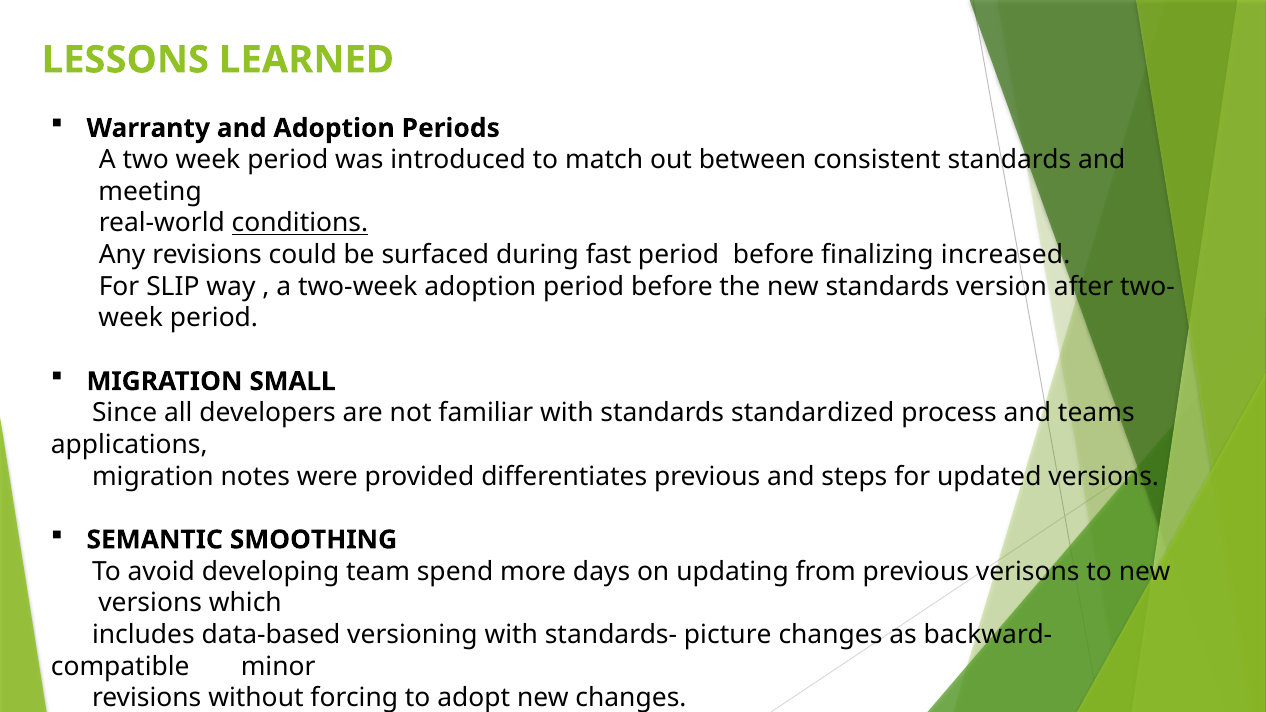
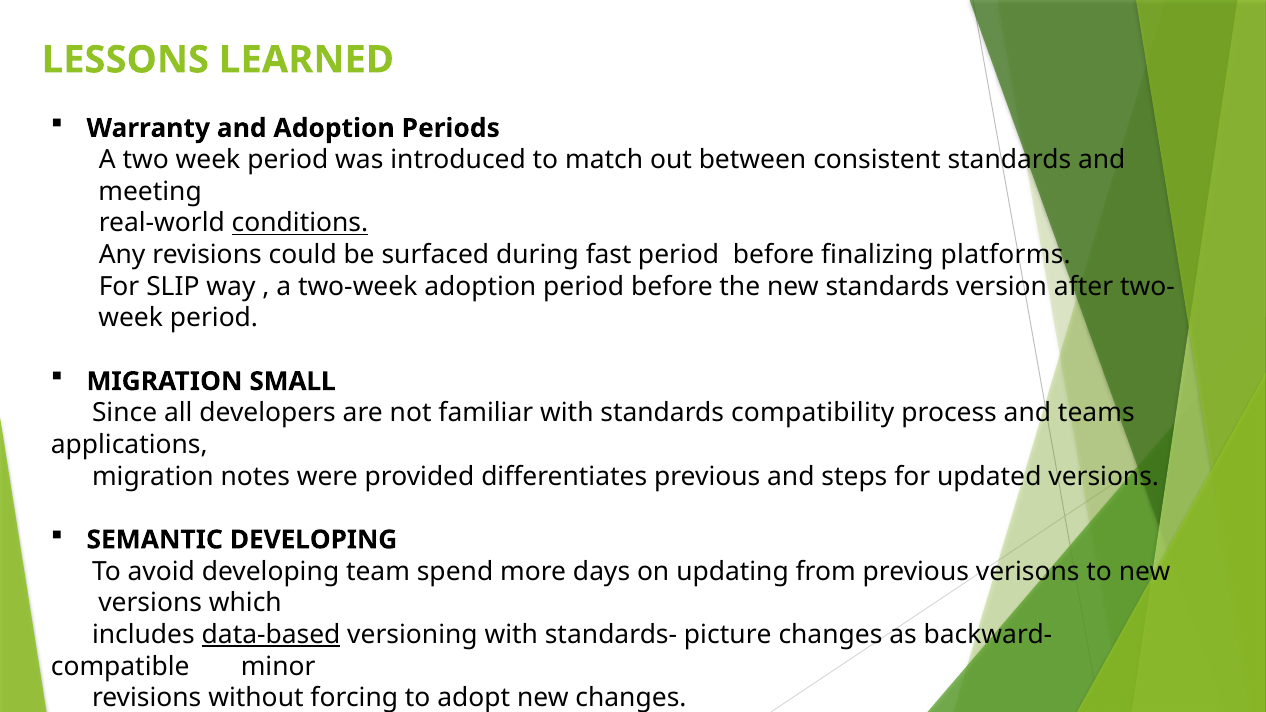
increased: increased -> platforms (1006, 255)
standardized: standardized -> compatibility (813, 413)
SEMANTIC SMOOTHING: SMOOTHING -> DEVELOPING (314, 540)
data-based underline: none -> present (271, 635)
